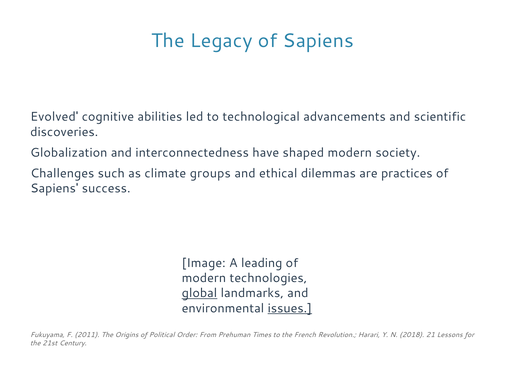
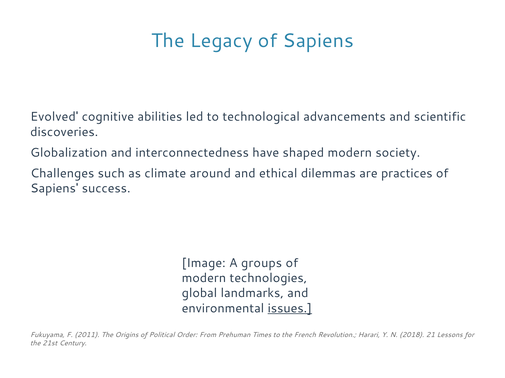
groups: groups -> around (210, 174)
leading: leading -> groups (262, 263)
global underline: present -> none (199, 294)
